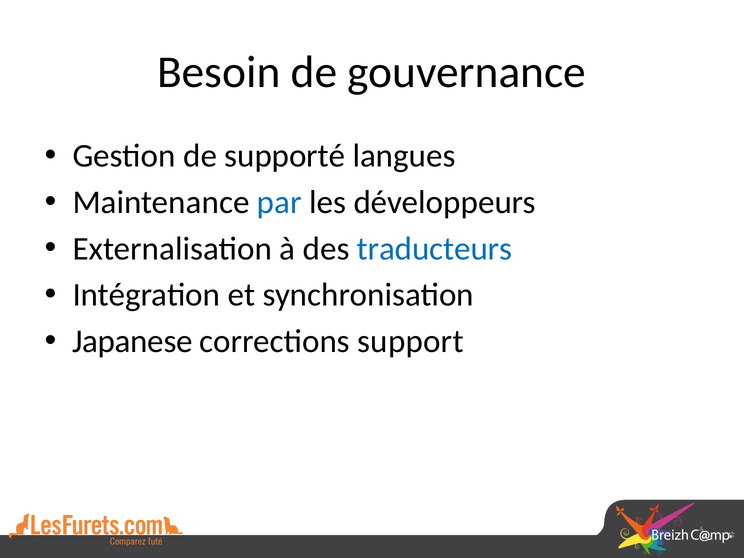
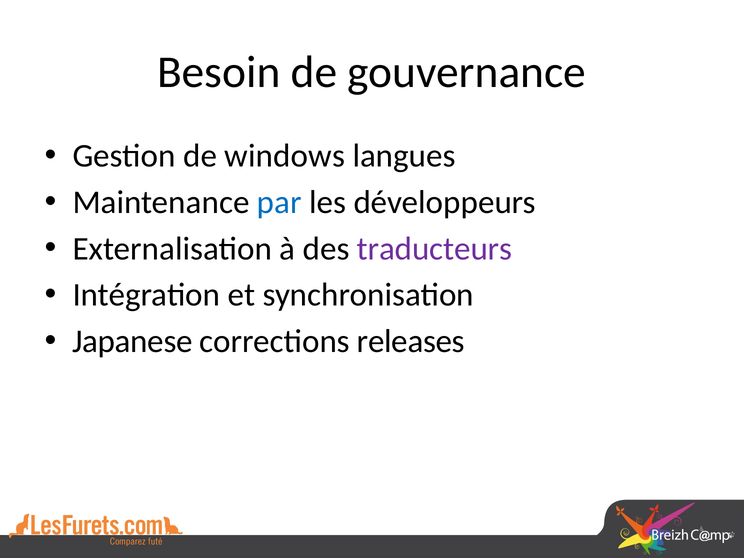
supporté: supporté -> windows (285, 156)
traducteurs colour: blue -> purple (435, 249)
support: support -> releases (411, 341)
